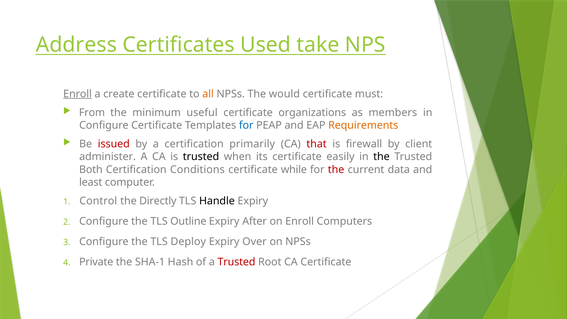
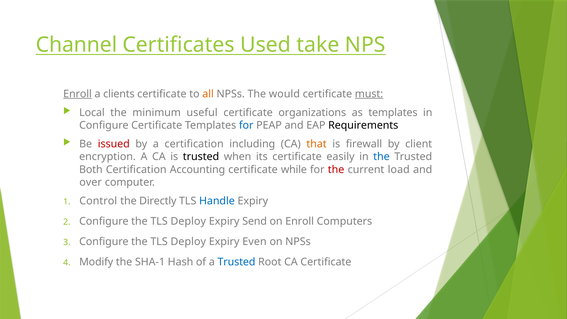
Address: Address -> Channel (76, 45)
create: create -> clients (119, 94)
must underline: none -> present (369, 94)
From: From -> Local (92, 113)
as members: members -> templates (393, 113)
Requirements colour: orange -> black (363, 125)
primarily: primarily -> including (252, 144)
that colour: red -> orange (317, 144)
administer: administer -> encryption (108, 157)
the colour: black -> blue (382, 157)
Conditions: Conditions -> Accounting (197, 169)
data: data -> load (399, 169)
least: least -> over (91, 182)
Handle colour: black -> blue (217, 201)
Outline: Outline -> Deploy (188, 221)
After: After -> Send (255, 221)
Over: Over -> Even (254, 242)
Private: Private -> Modify (96, 262)
Trusted colour: red -> blue (237, 262)
